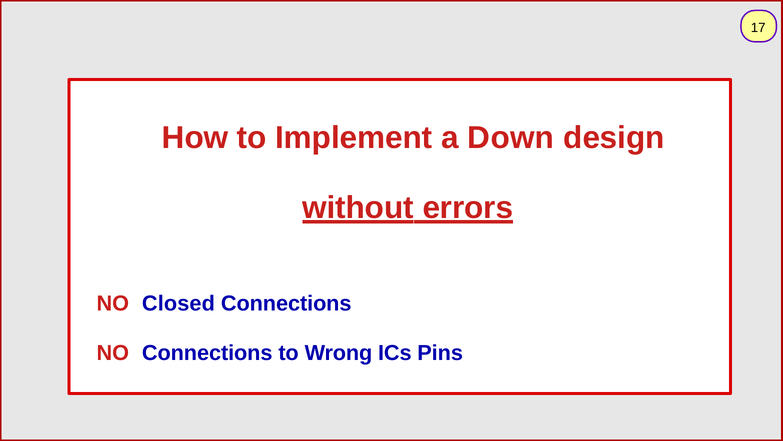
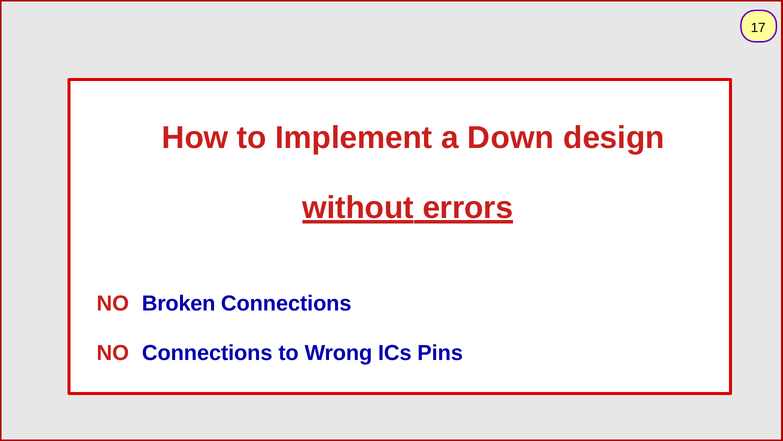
Closed: Closed -> Broken (179, 303)
